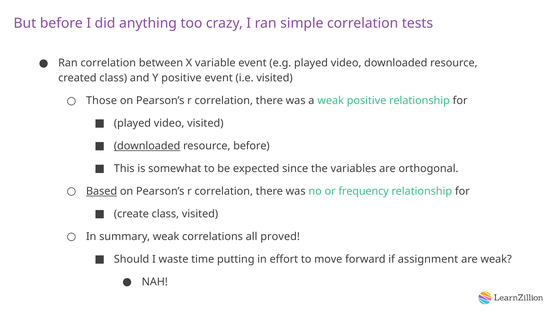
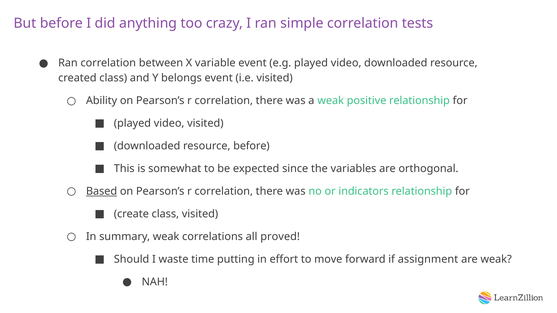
Y positive: positive -> belongs (181, 78)
Those: Those -> Ability (102, 101)
downloaded underline: present -> none (147, 146)
frequency: frequency -> indicators (364, 191)
